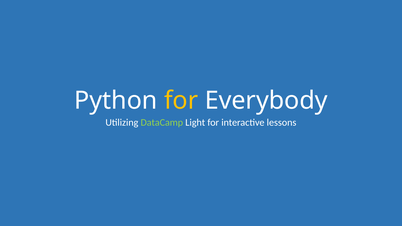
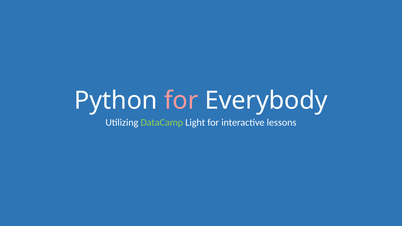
for colour: yellow -> pink (181, 100)
